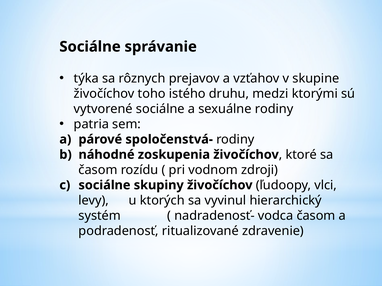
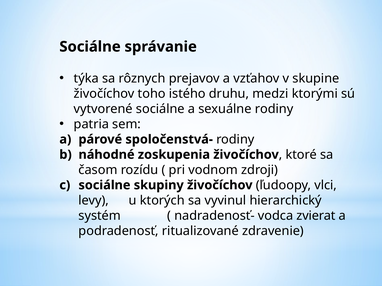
vodca časom: časom -> zvierat (316, 216)
